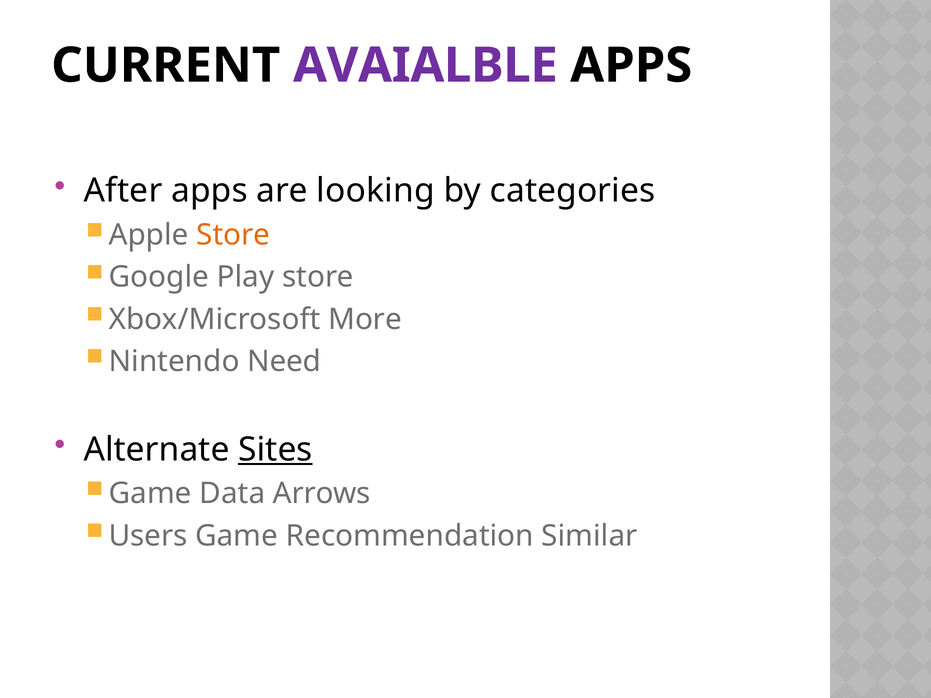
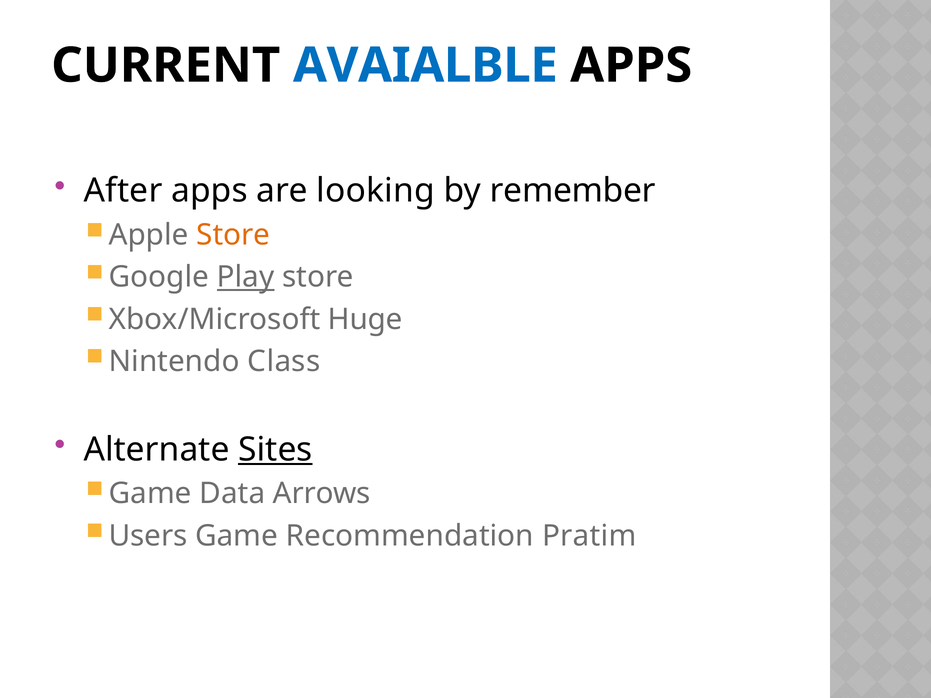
AVAIALBLE colour: purple -> blue (425, 66)
categories: categories -> remember (573, 191)
Play underline: none -> present (246, 277)
More: More -> Huge (365, 319)
Need: Need -> Class (284, 361)
Similar: Similar -> Pratim (589, 536)
